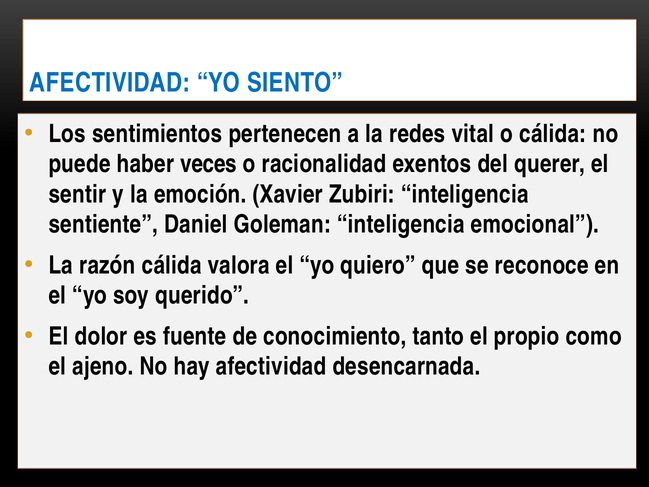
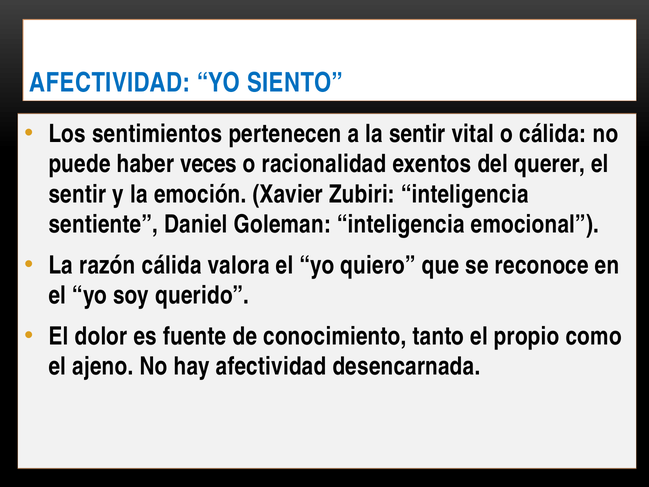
la redes: redes -> sentir (417, 134)
